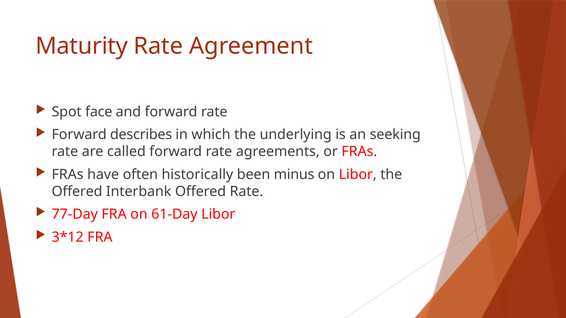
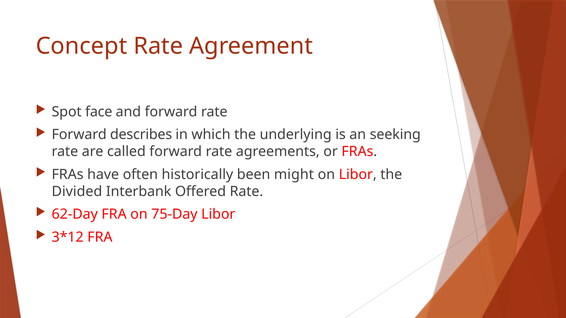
Maturity: Maturity -> Concept (81, 46)
minus: minus -> might (294, 175)
Offered: Offered -> Divided (77, 192)
77-Day: 77-Day -> 62-Day (75, 215)
61-Day: 61-Day -> 75-Day (174, 215)
